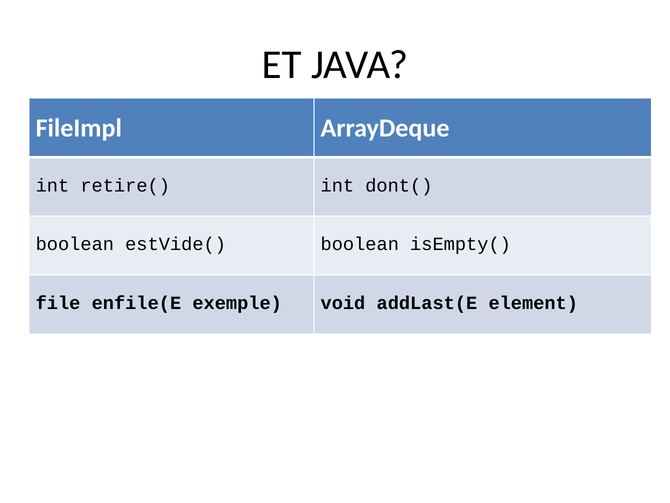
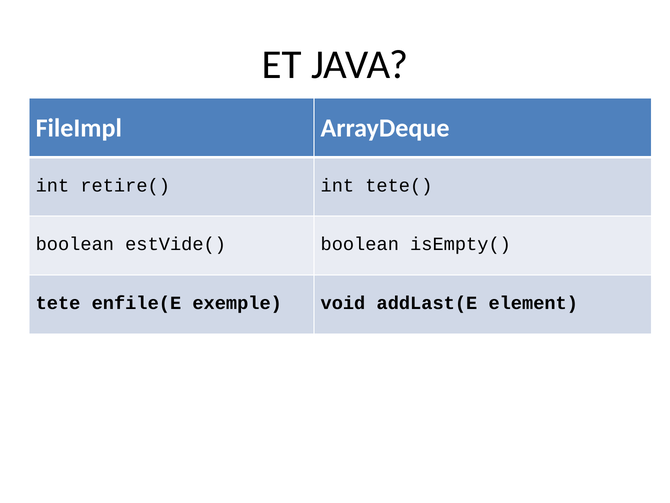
dont(: dont( -> tete( (399, 185)
file: file -> tete (58, 303)
